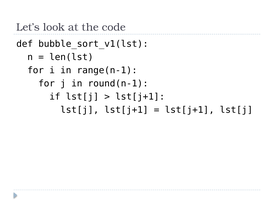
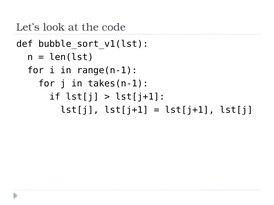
round(n-1: round(n-1 -> takes(n-1 (118, 84)
